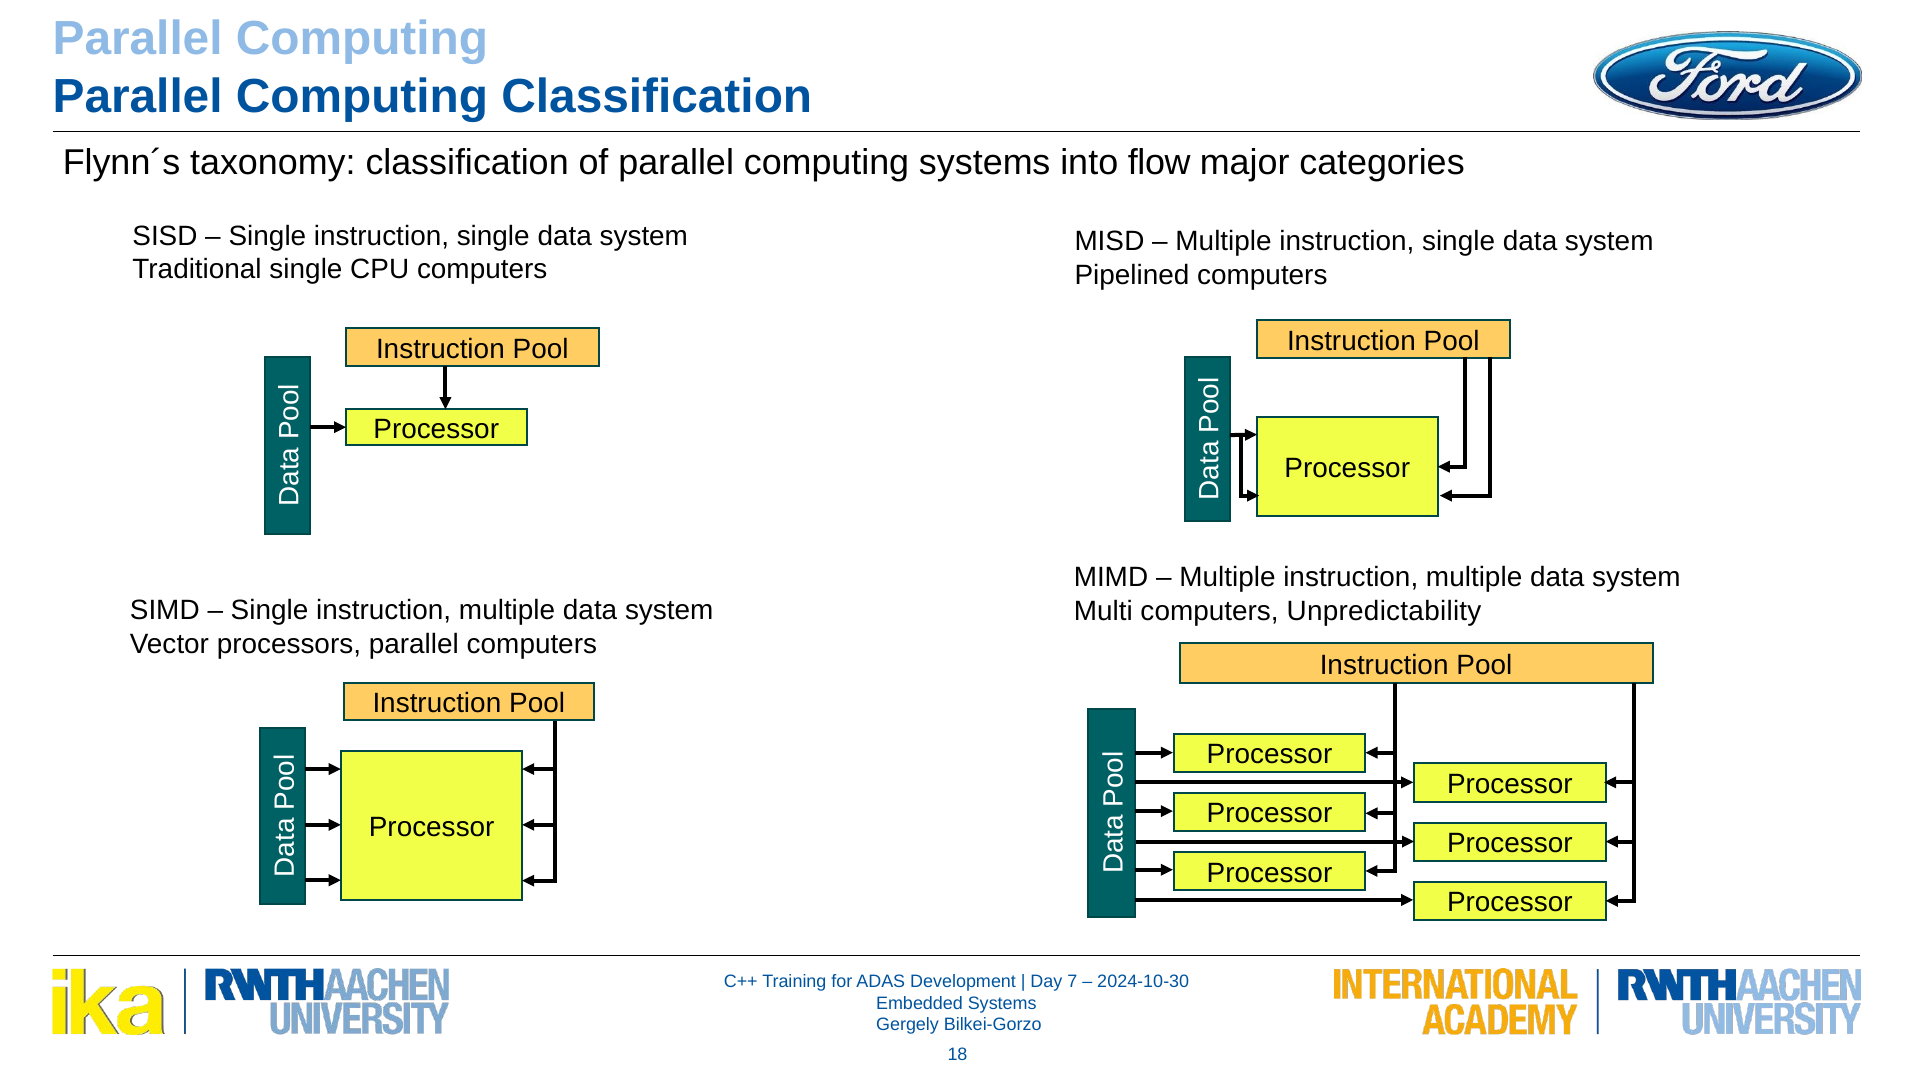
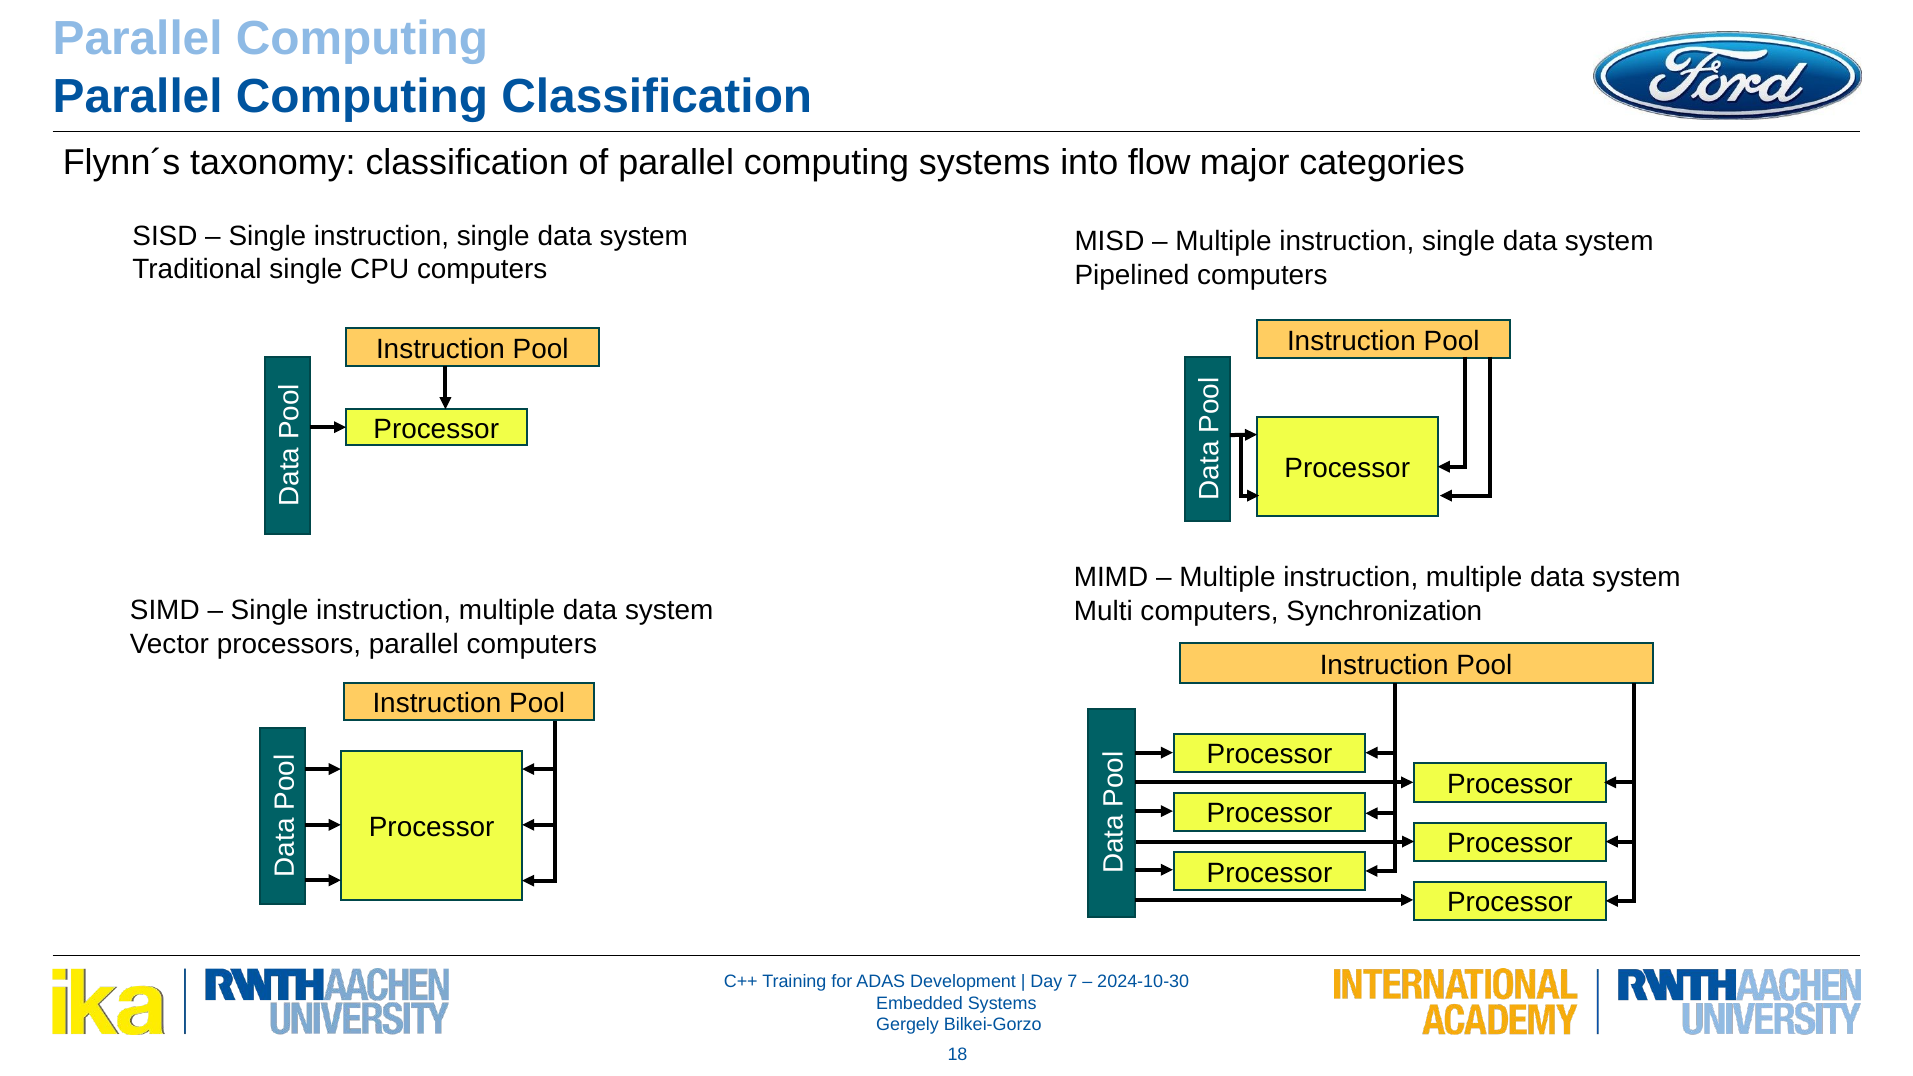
Unpredictability: Unpredictability -> Synchronization (1384, 611)
